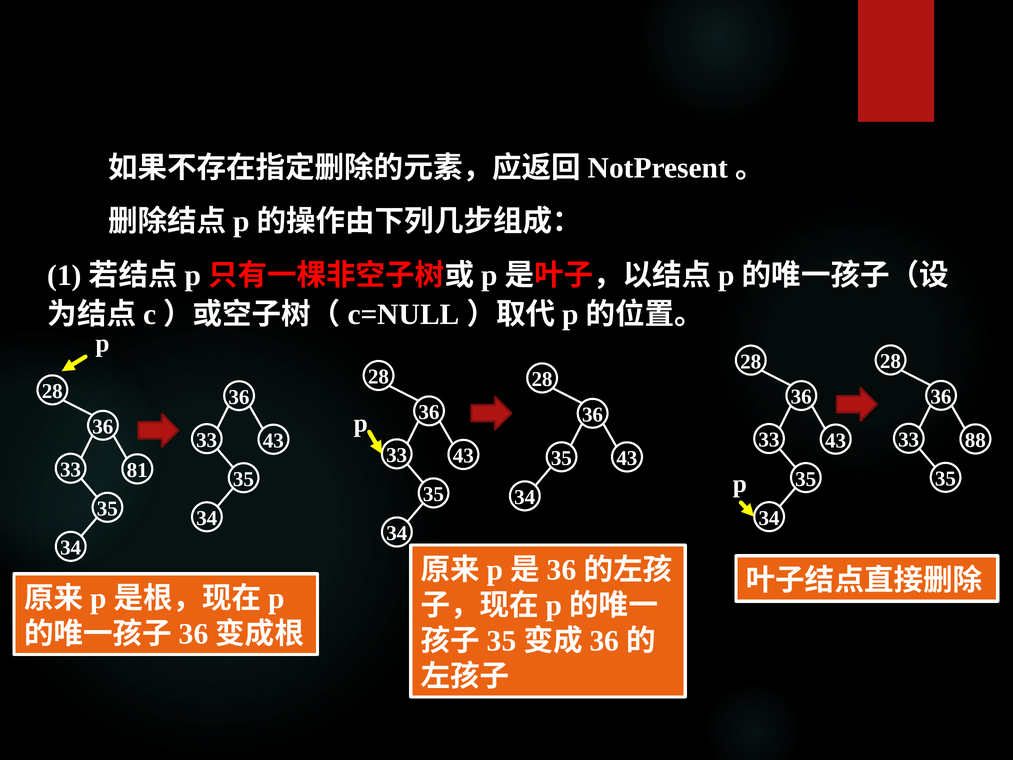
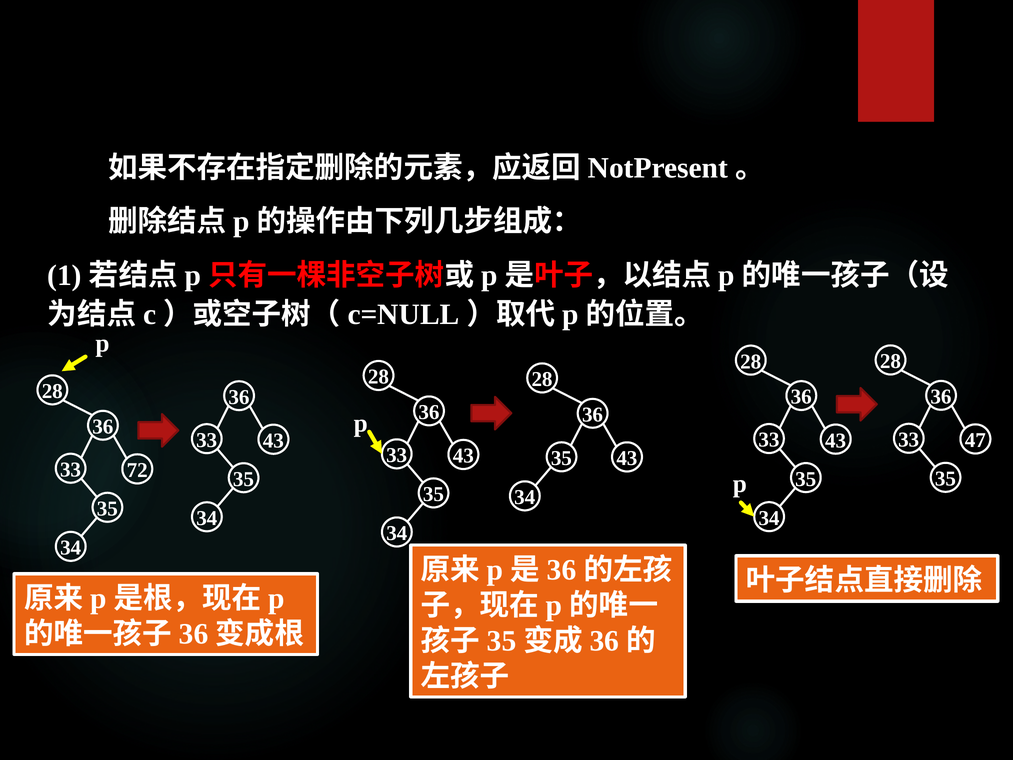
88: 88 -> 47 (975, 440)
81: 81 -> 72 (137, 470)
